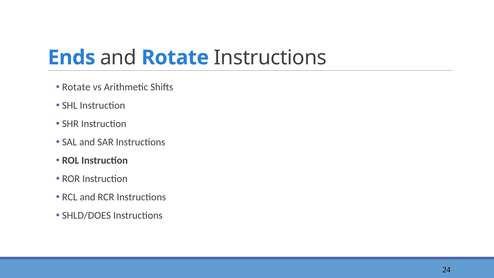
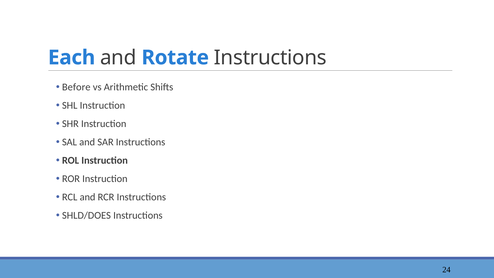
Ends: Ends -> Each (72, 58)
Rotate: Rotate -> Before (76, 87)
